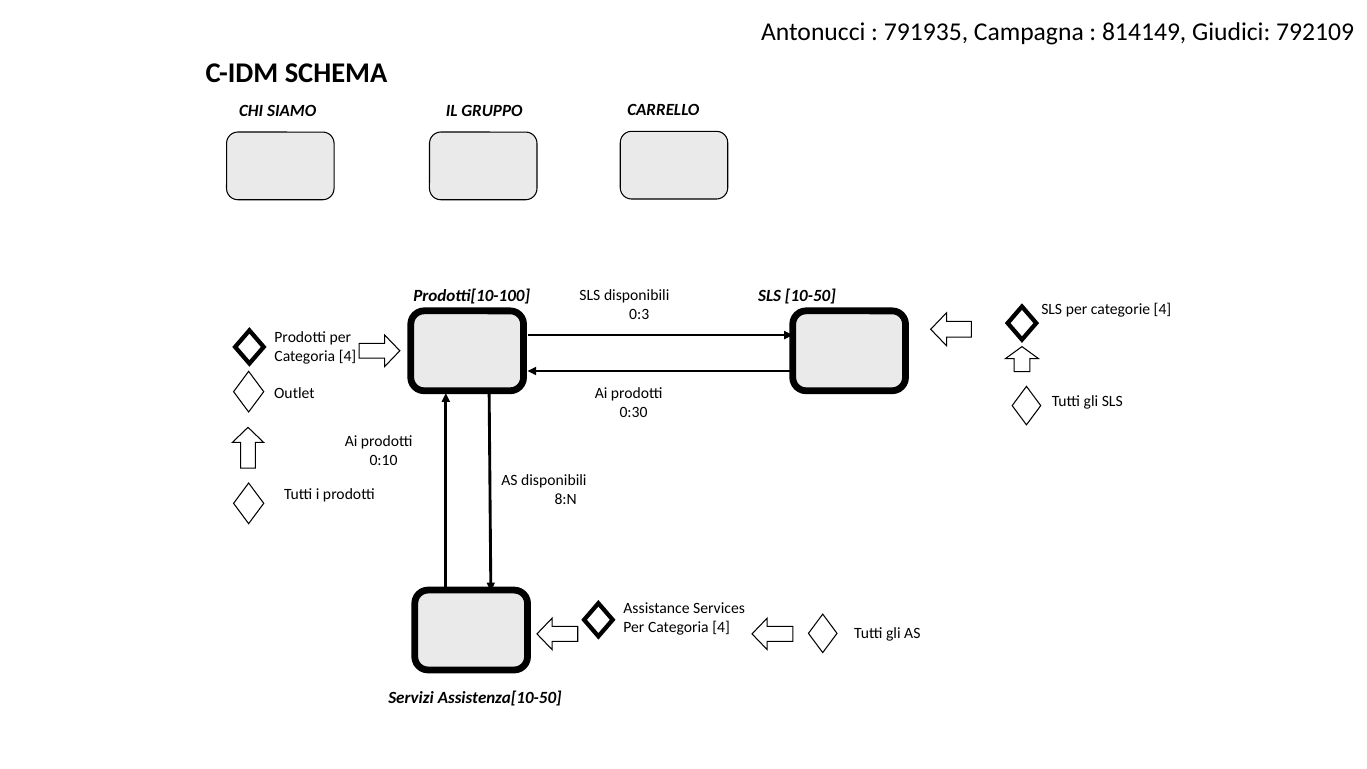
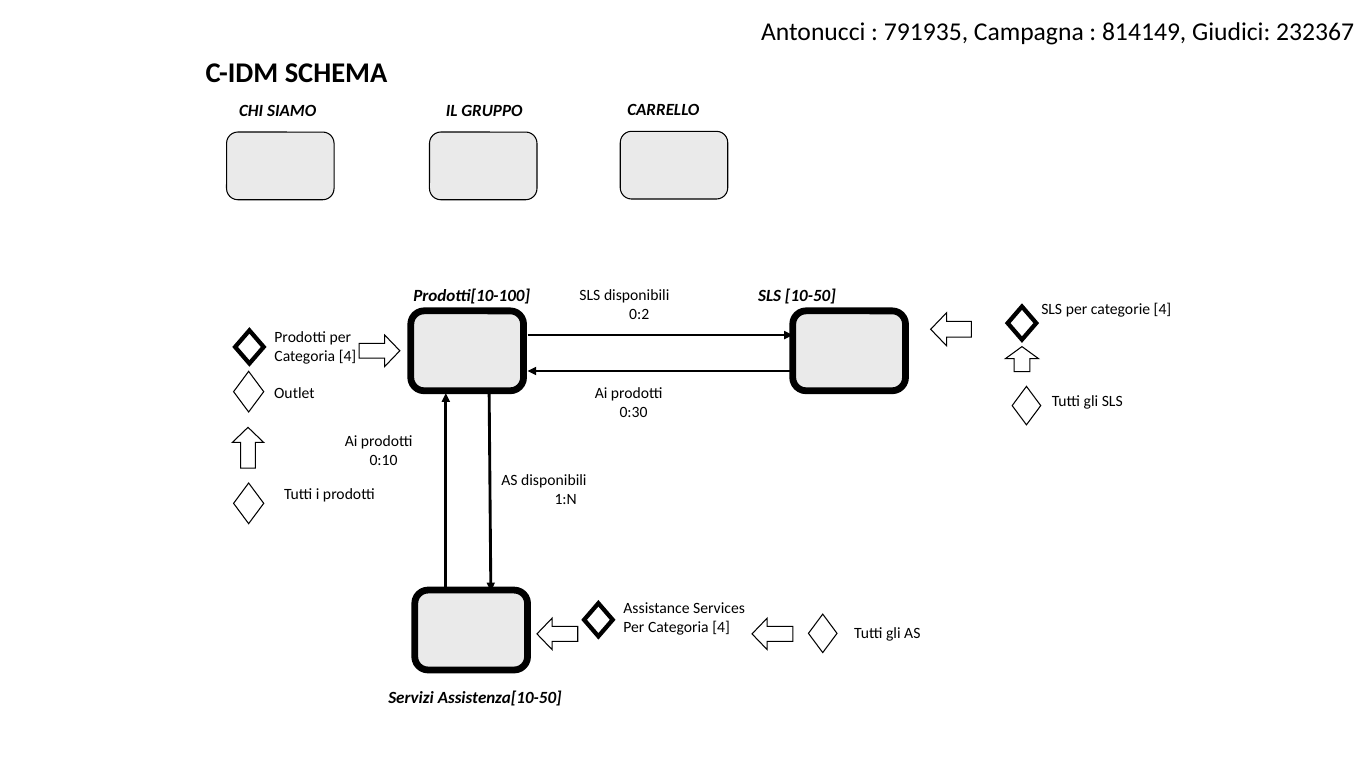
792109: 792109 -> 232367 (1315, 32)
0:3: 0:3 -> 0:2 (639, 314)
8:N: 8:N -> 1:N (566, 499)
